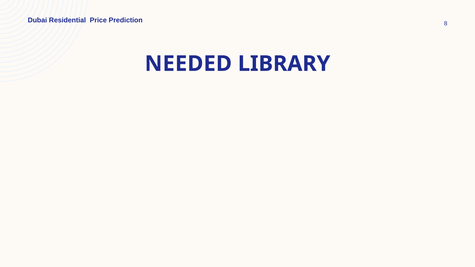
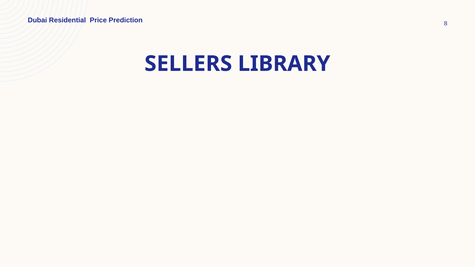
NEEDED: NEEDED -> SELLERS (188, 64)
